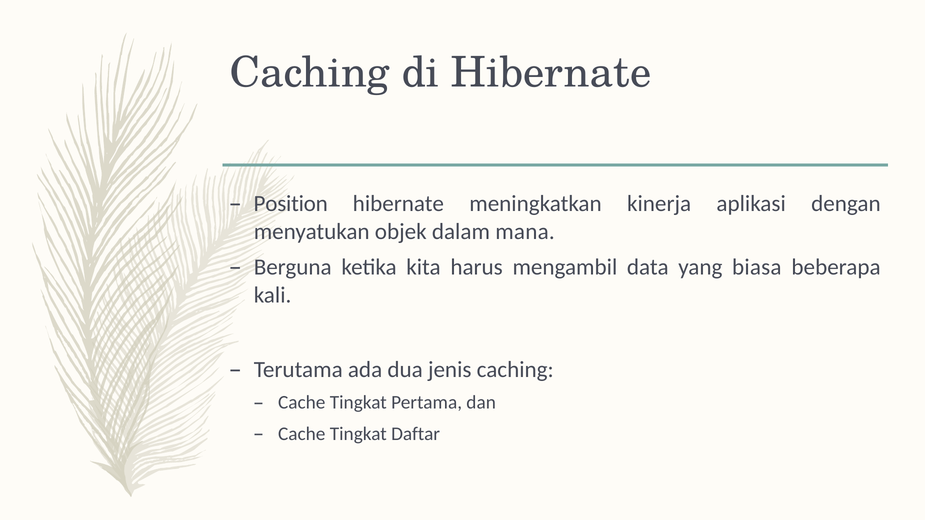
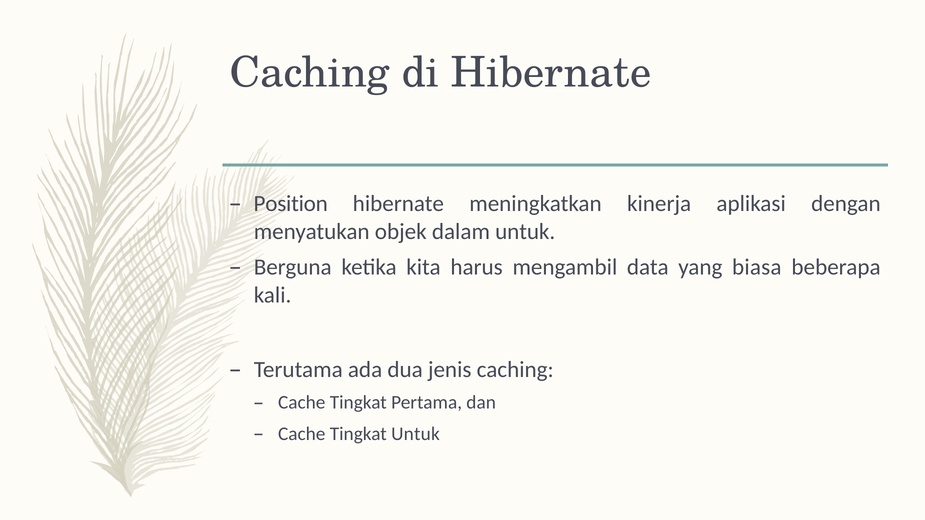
dalam mana: mana -> untuk (525, 232)
Tingkat Daftar: Daftar -> Untuk (415, 434)
